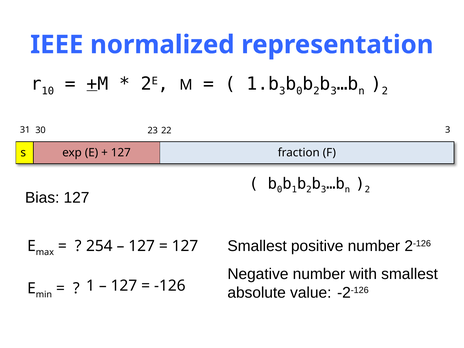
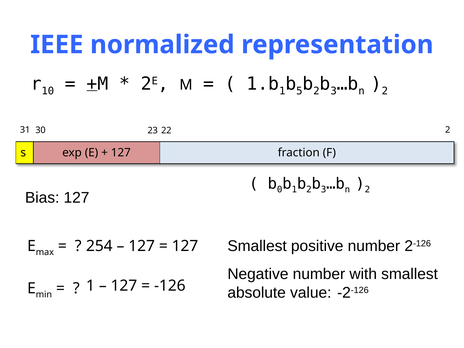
3: 3 -> 1 (282, 91)
0: 0 -> 5 (299, 91)
22 3: 3 -> 2 (448, 130)
